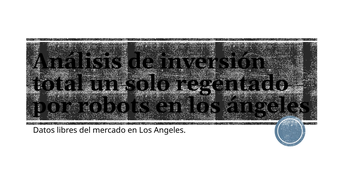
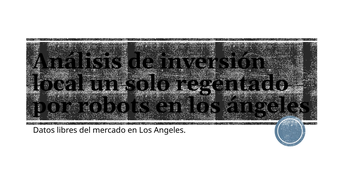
total: total -> local (58, 83)
